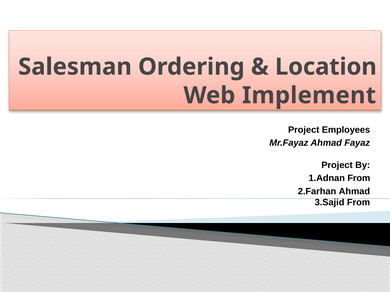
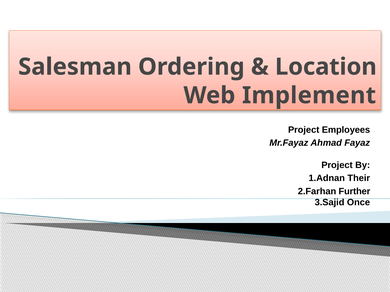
1.Adnan From: From -> Their (359, 179)
2.Farhan Ahmad: Ahmad -> Further (354, 192)
3.Sajid From: From -> Once (358, 203)
